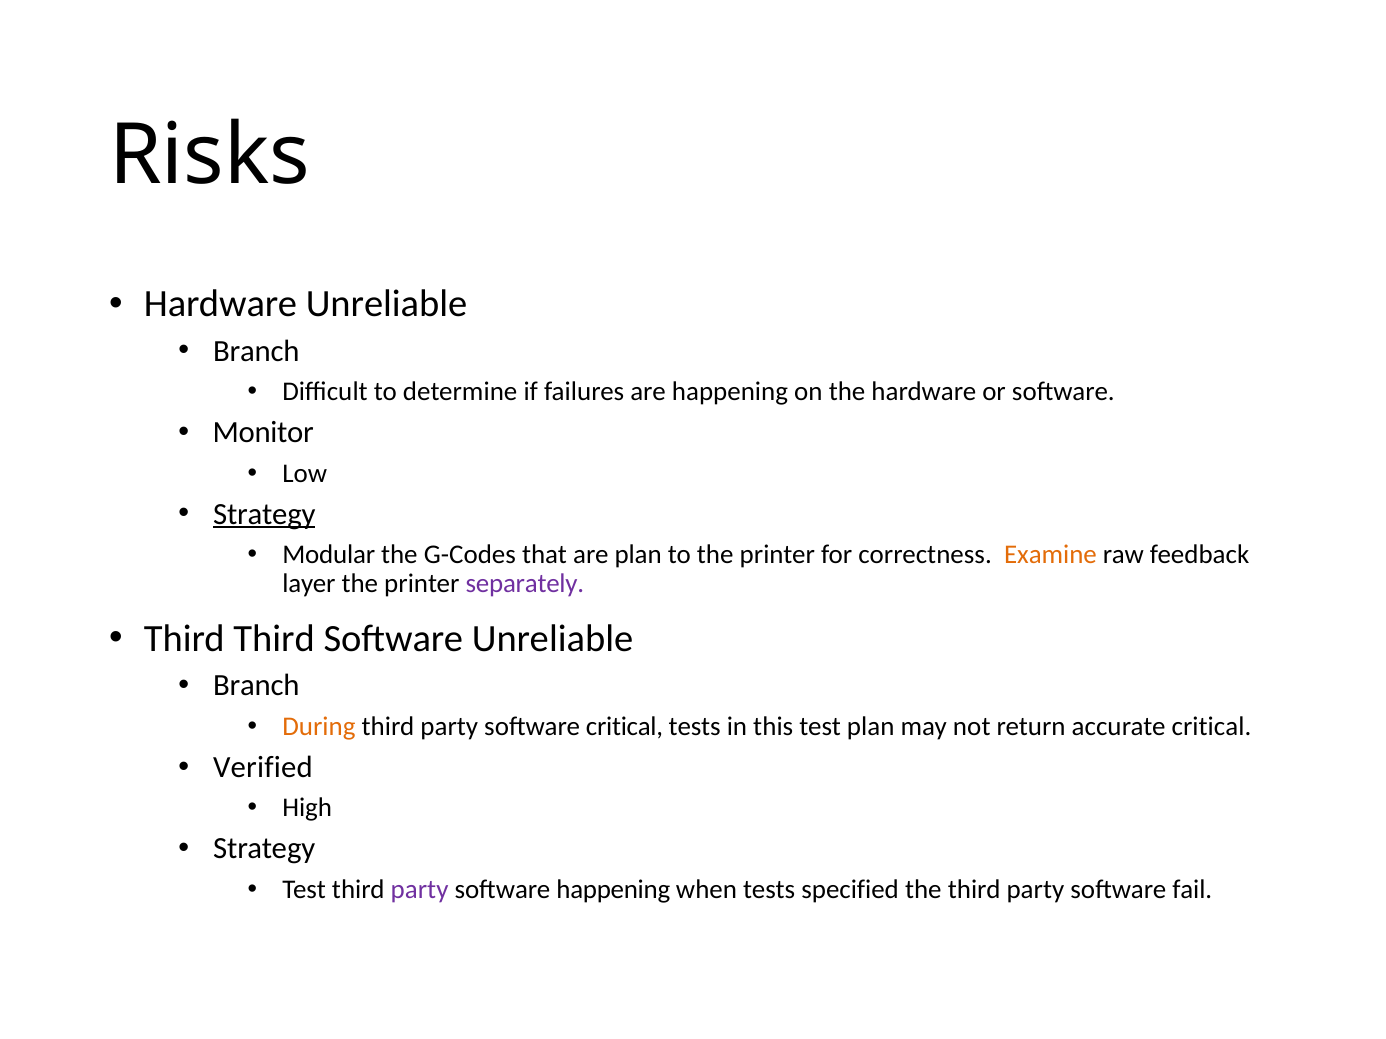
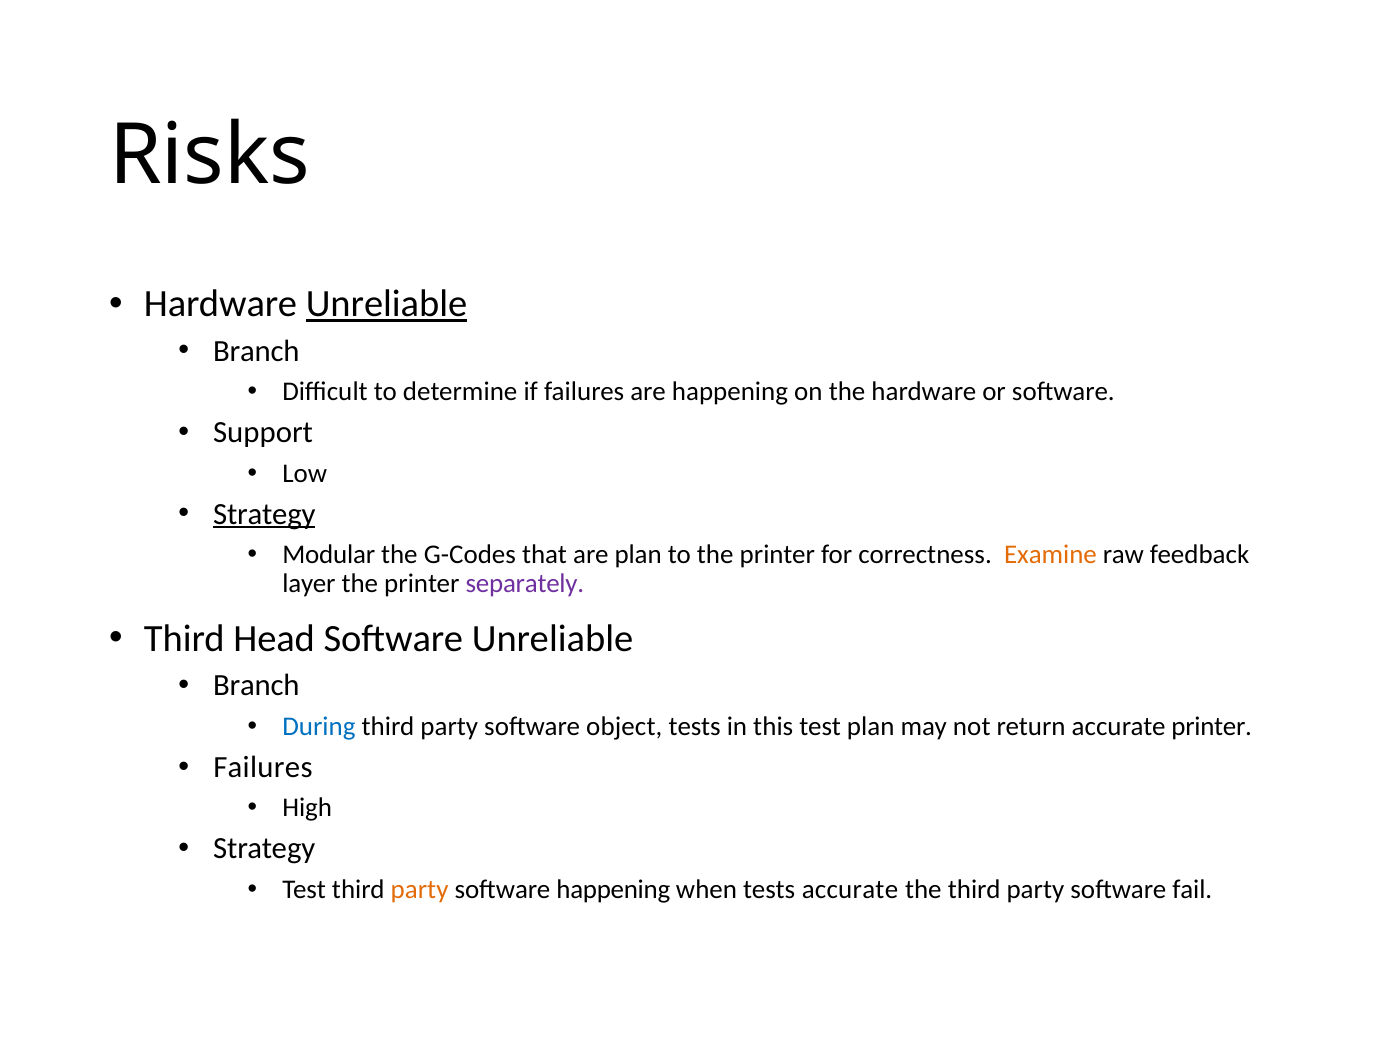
Unreliable underline: none -> present (387, 304)
Monitor: Monitor -> Support (263, 433)
Third Third: Third -> Head (274, 639)
During colour: orange -> blue (319, 727)
software critical: critical -> object (624, 727)
accurate critical: critical -> printer (1212, 727)
Verified: Verified -> Failures (263, 768)
party colour: purple -> orange (420, 890)
tests specified: specified -> accurate (850, 890)
